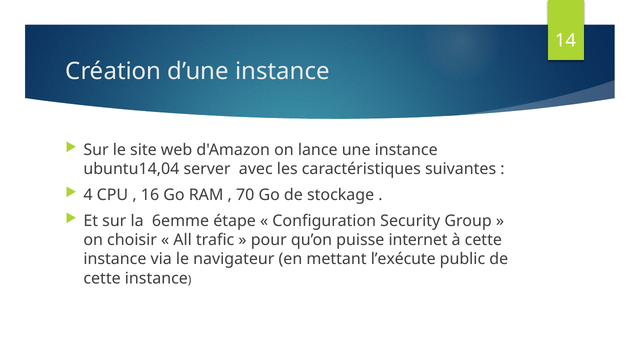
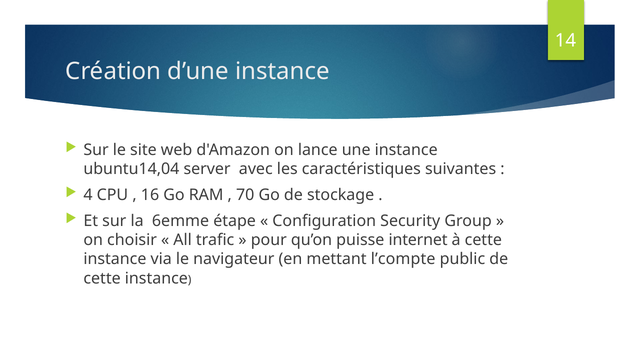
l’exécute: l’exécute -> l’compte (403, 259)
